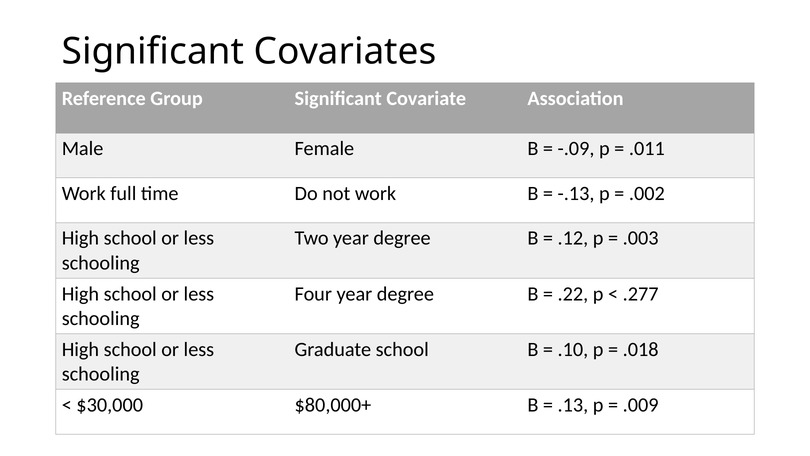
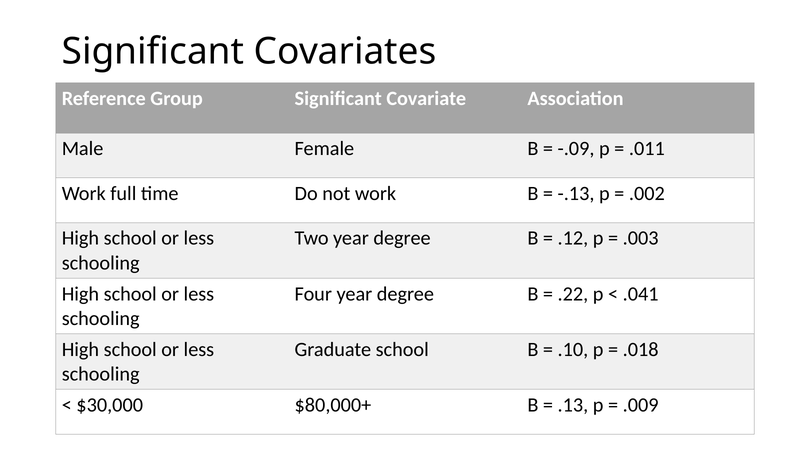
.277: .277 -> .041 (641, 294)
